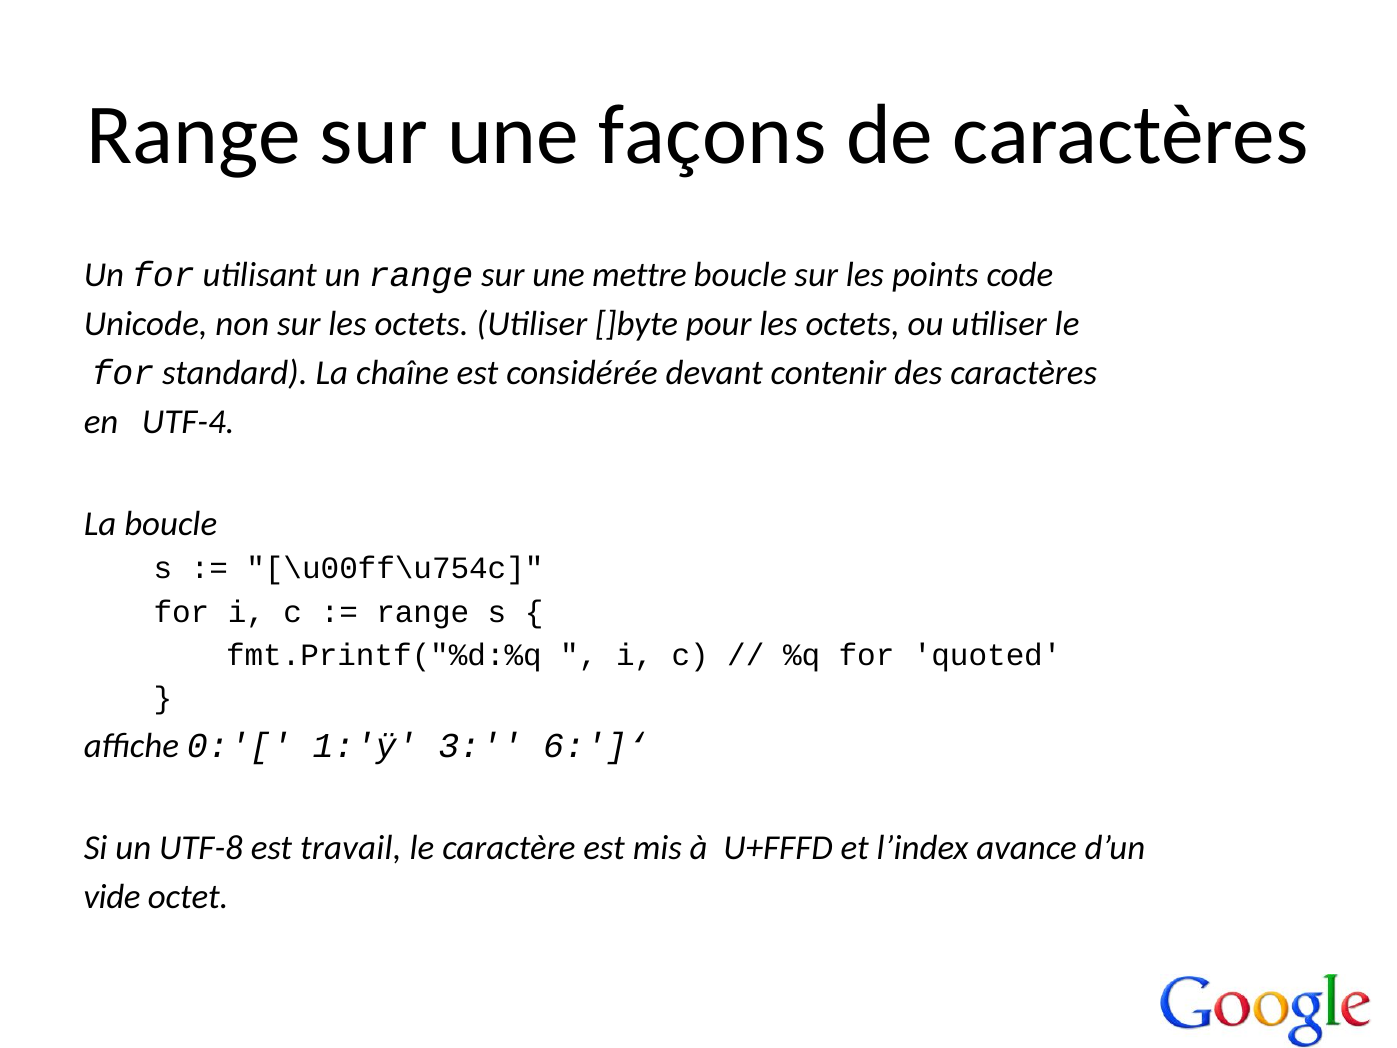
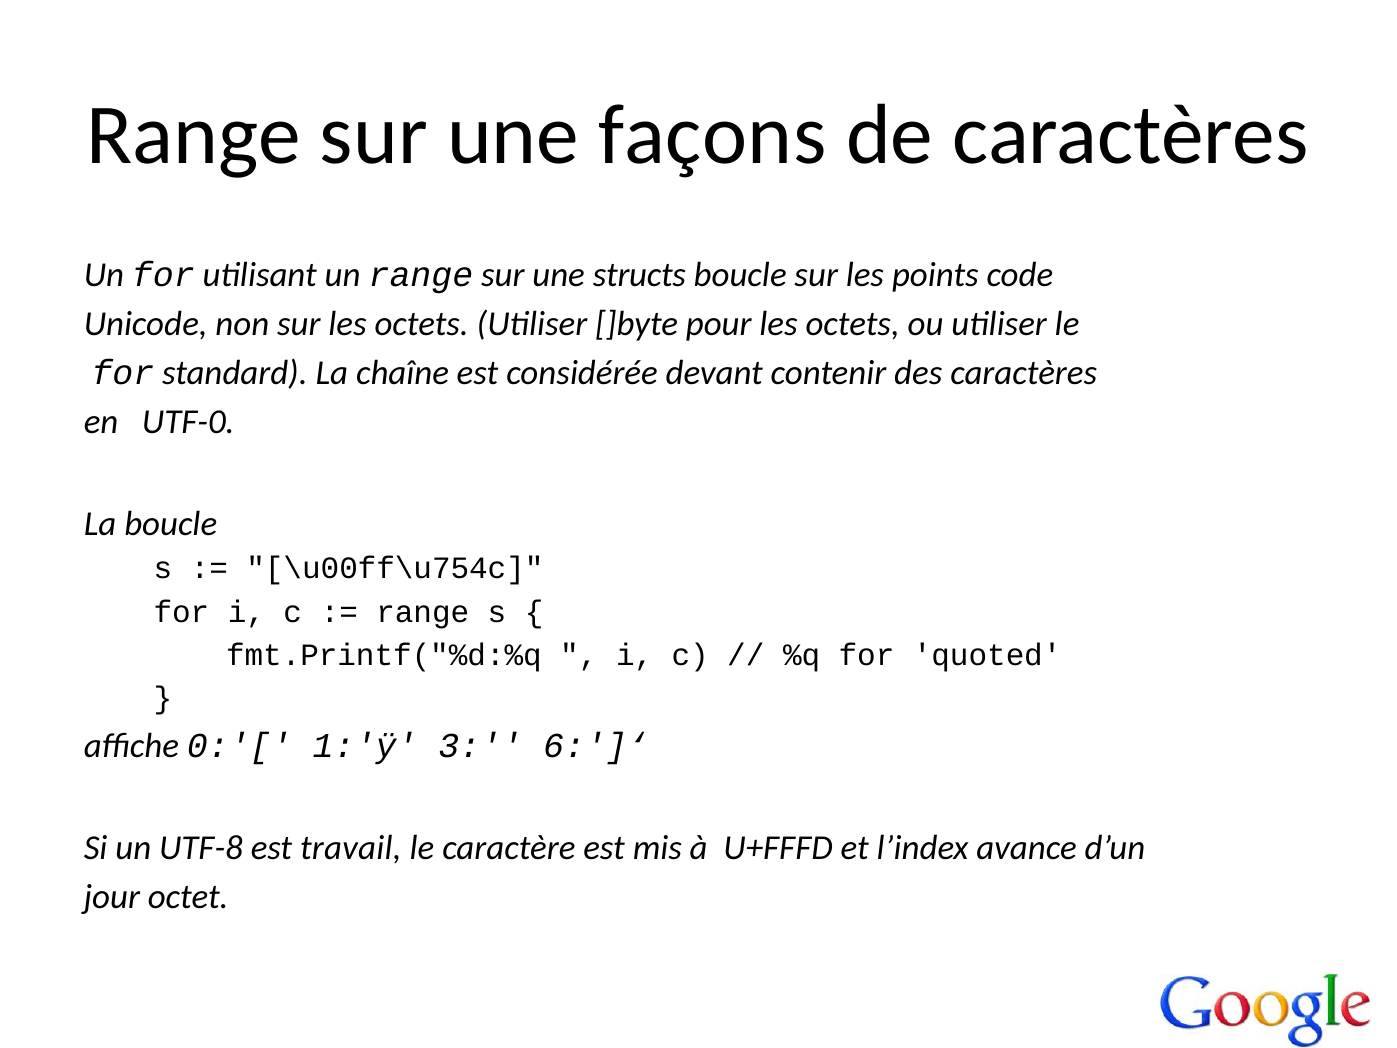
mettre: mettre -> structs (639, 275)
UTF-4: UTF-4 -> UTF-0 (188, 422)
vide: vide -> jour (112, 896)
